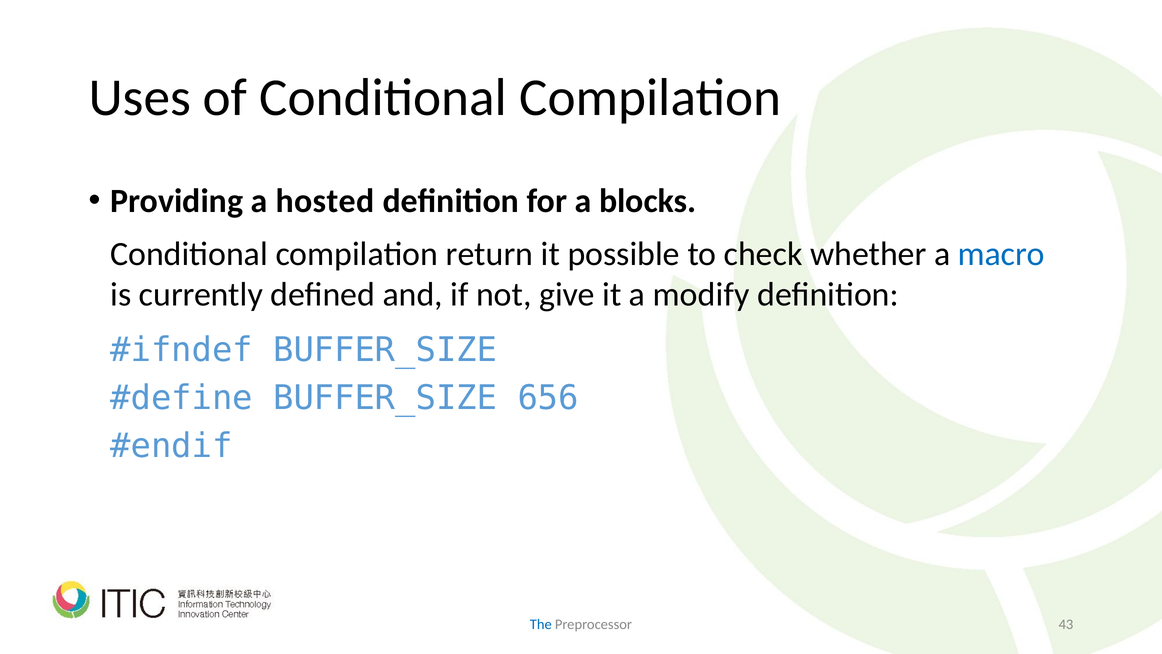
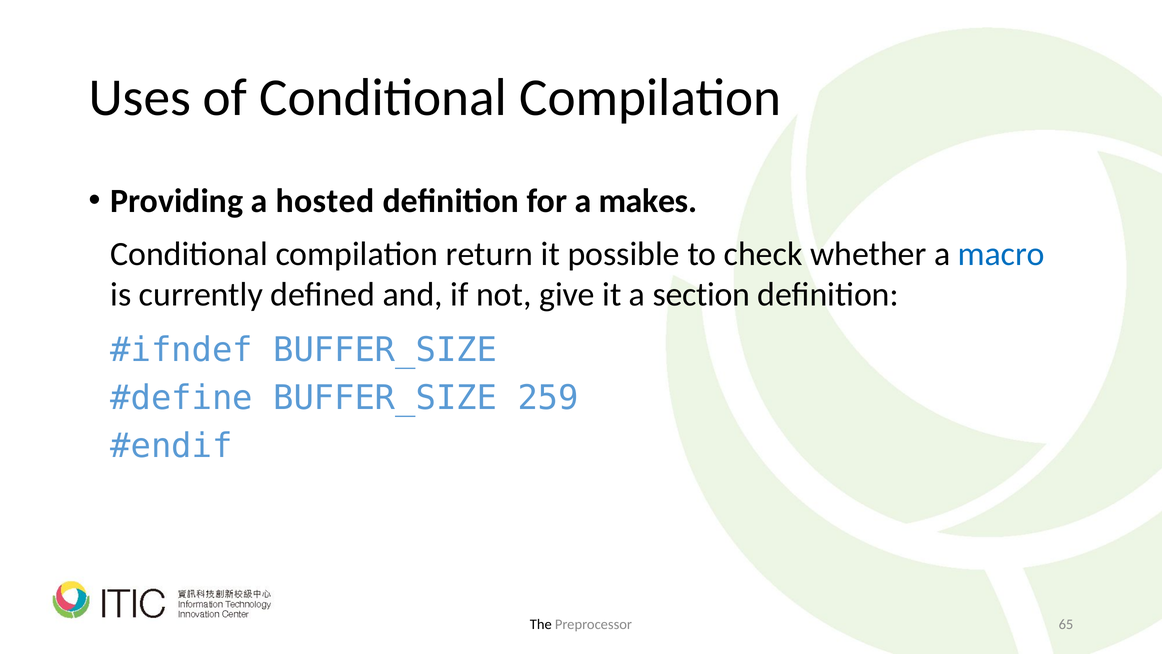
blocks: blocks -> makes (648, 201)
modify: modify -> section (701, 295)
656: 656 -> 259 (548, 398)
The colour: blue -> black (541, 624)
43: 43 -> 65 (1066, 624)
